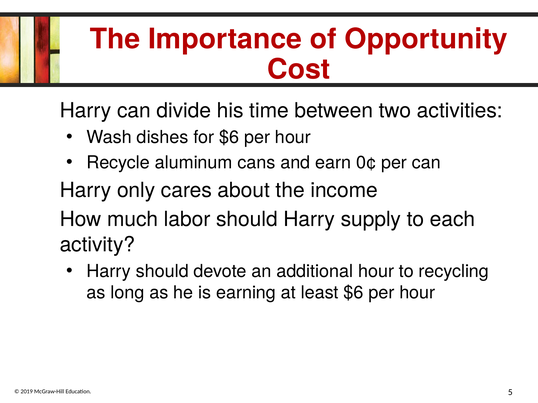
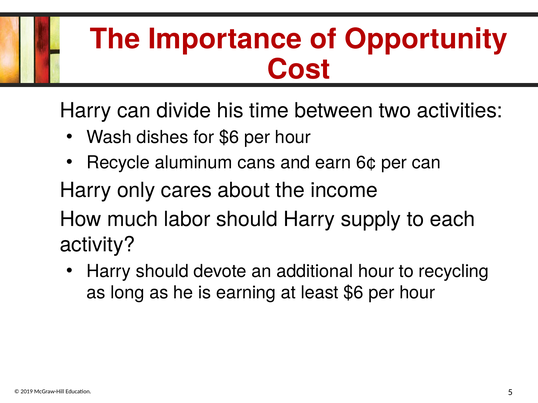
0¢: 0¢ -> 6¢ (366, 163)
